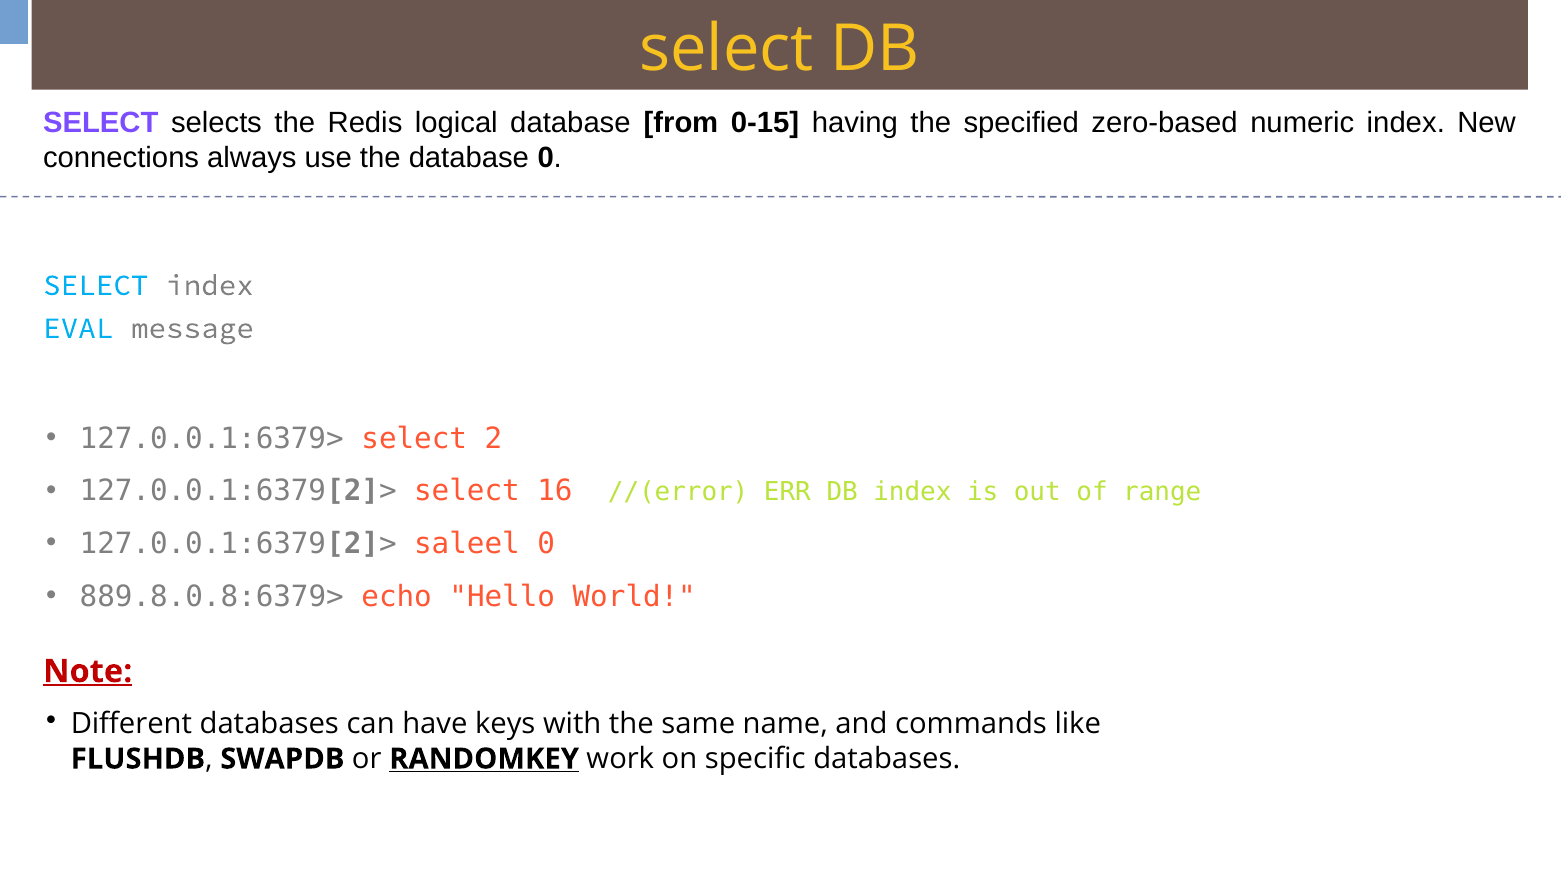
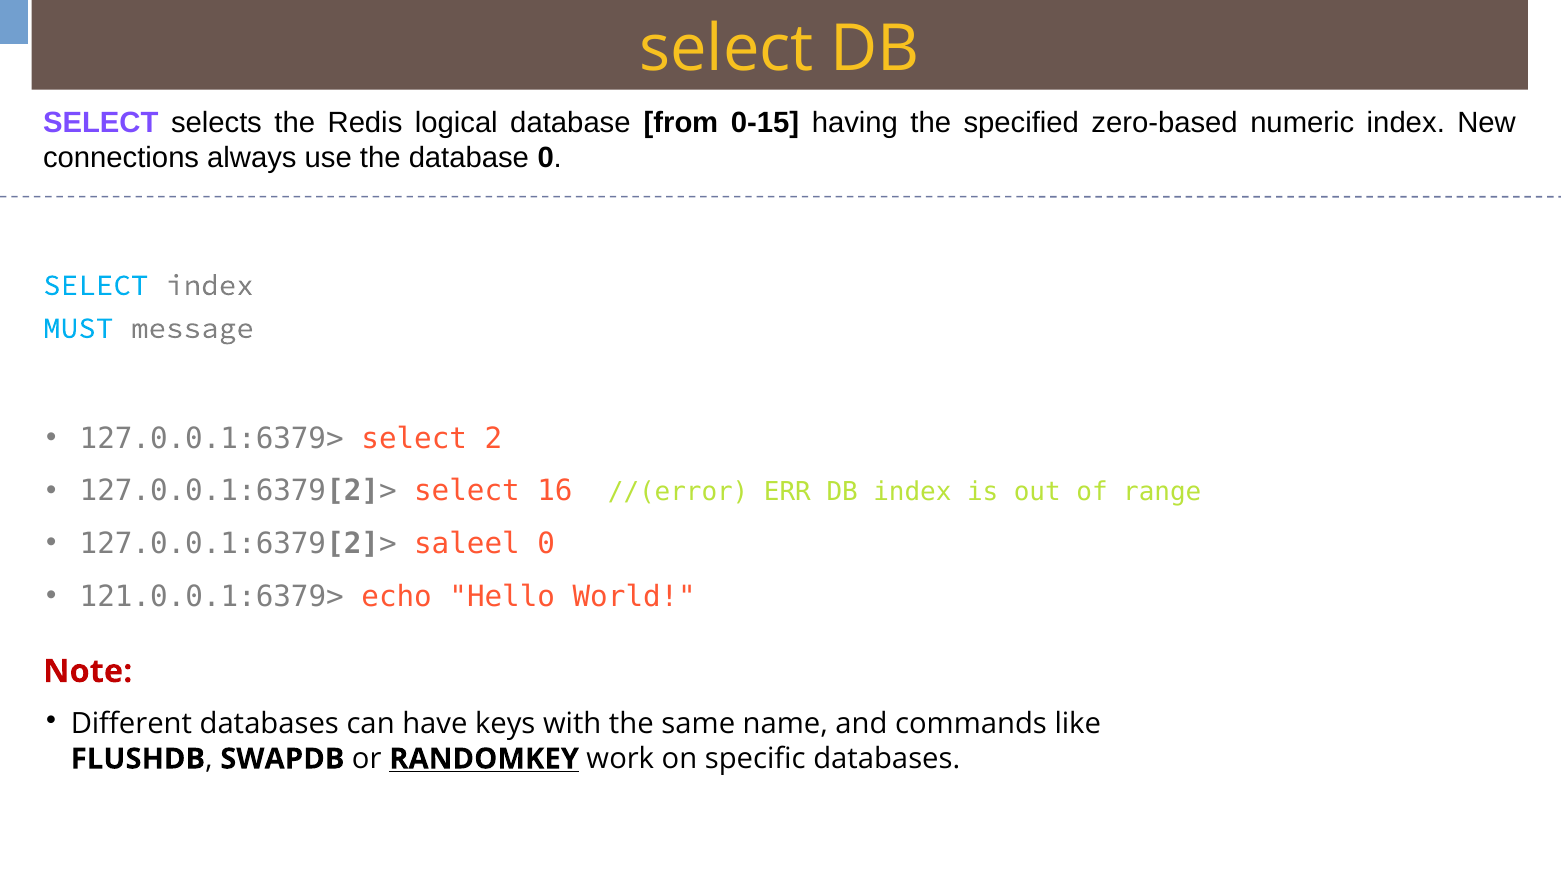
EVAL: EVAL -> MUST (78, 328)
889.8.0.8:6379>: 889.8.0.8:6379> -> 121.0.0.1:6379> (212, 596)
Note underline: present -> none (88, 671)
